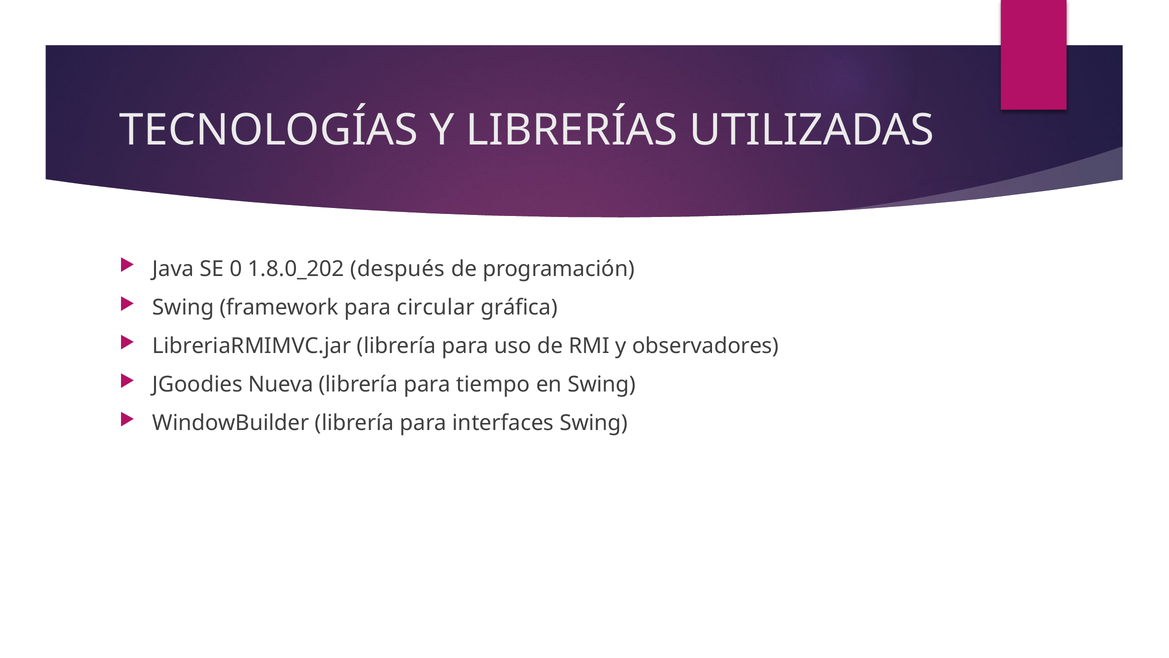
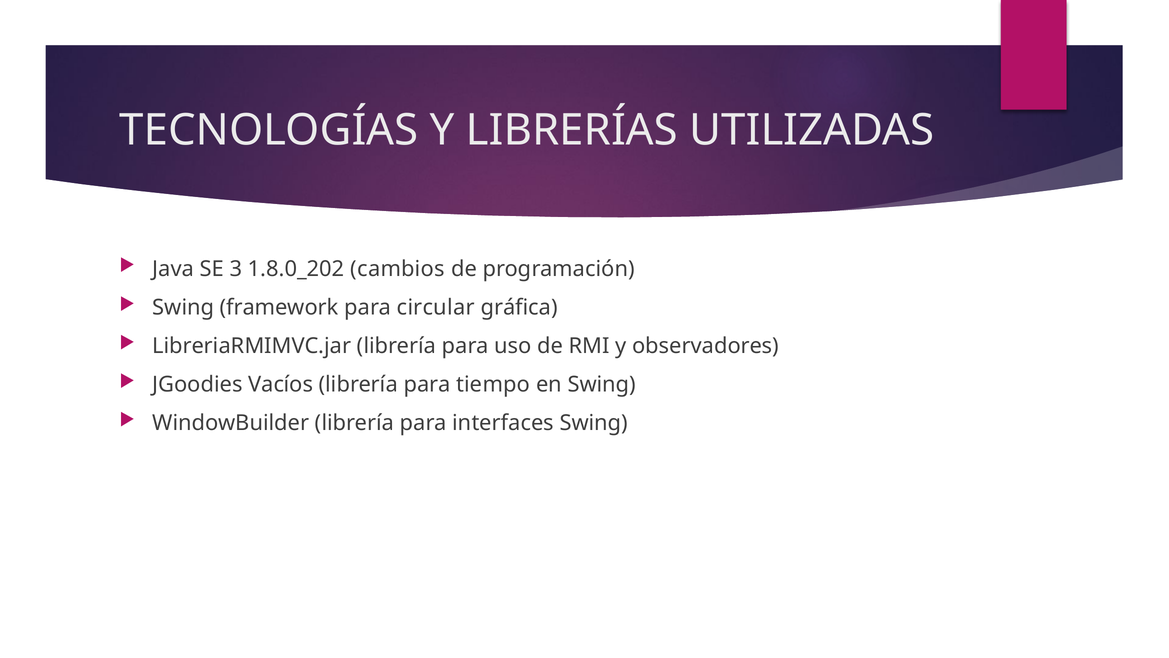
0: 0 -> 3 (236, 269)
después: después -> cambios (398, 269)
Nueva: Nueva -> Vacíos (281, 384)
